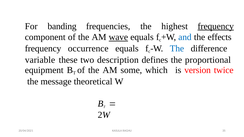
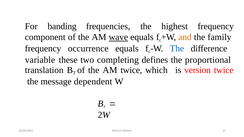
frequency underline: present -> none (216, 26)
and colour: blue -> orange (185, 37)
effects: effects -> family (220, 37)
description: description -> completing (118, 60)
equipment: equipment -> translation (44, 70)
AM some: some -> twice (131, 70)
theoretical: theoretical -> dependent (93, 82)
